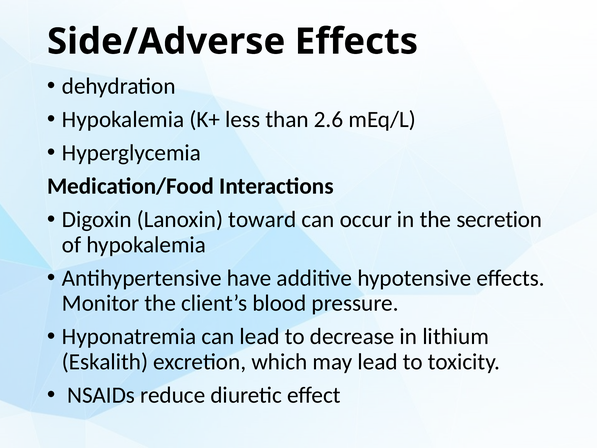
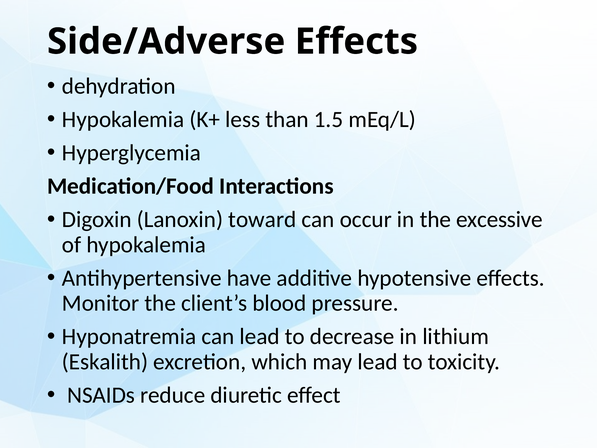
2.6: 2.6 -> 1.5 (329, 119)
secretion: secretion -> excessive (499, 220)
